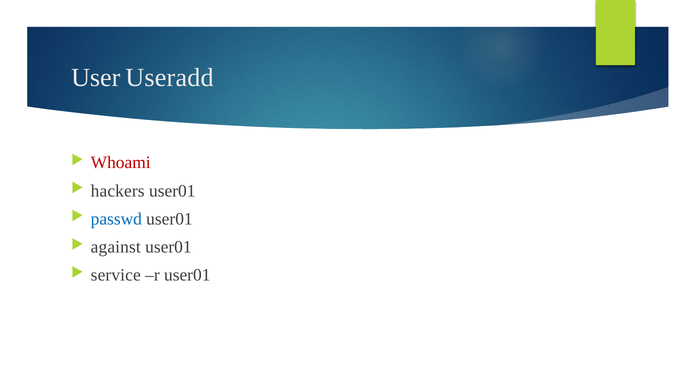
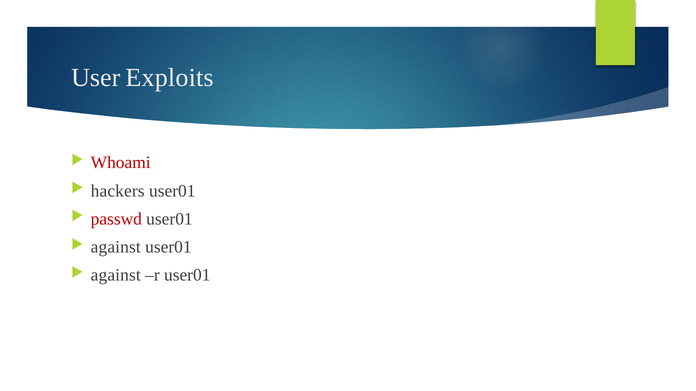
Useradd: Useradd -> Exploits (170, 78)
passwd colour: blue -> red (116, 219)
service: service -> against (116, 275)
